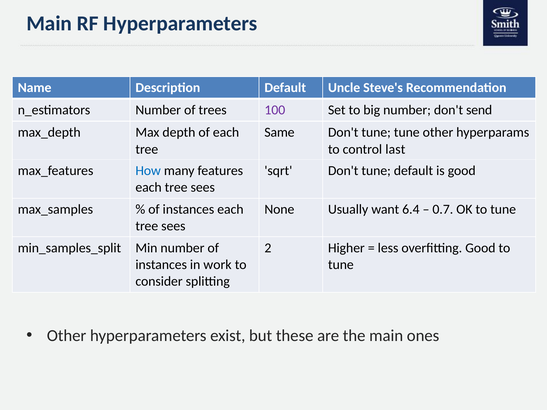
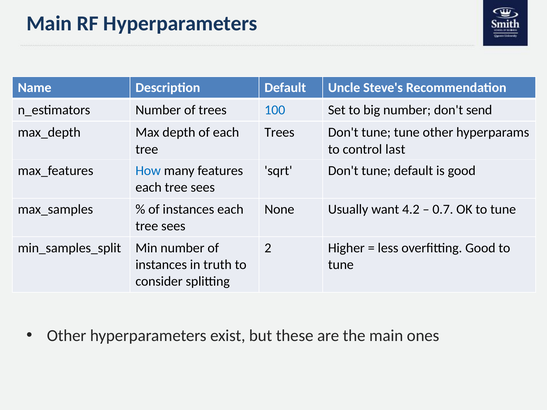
100 colour: purple -> blue (275, 110)
Same: Same -> Trees (279, 133)
6.4: 6.4 -> 4.2 (411, 210)
work: work -> truth (218, 265)
